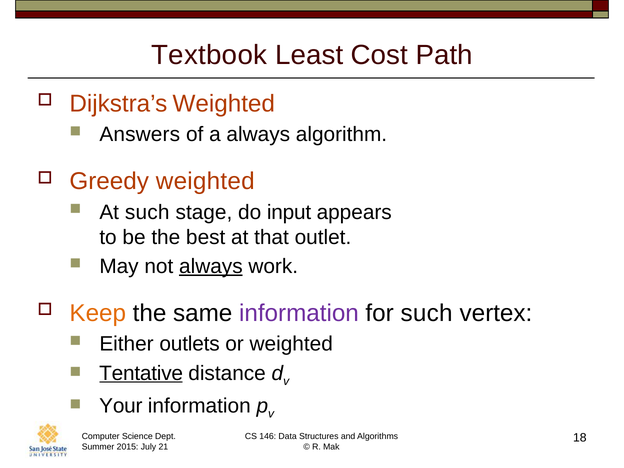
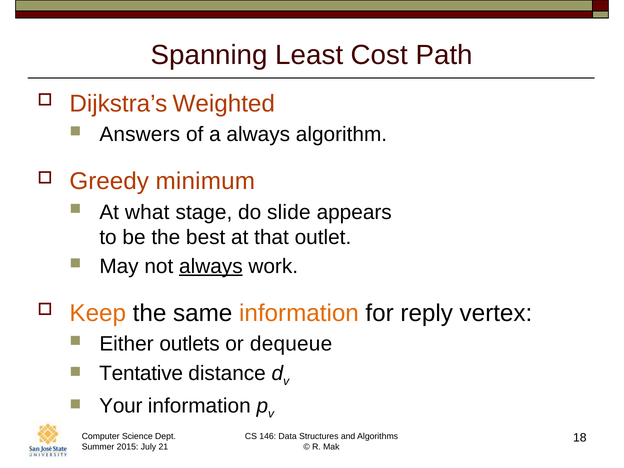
Textbook: Textbook -> Spanning (209, 55)
Greedy weighted: weighted -> minimum (205, 181)
At such: such -> what (147, 212)
input: input -> slide (289, 212)
information colour: purple -> orange (299, 313)
for such: such -> reply (427, 313)
or weighted: weighted -> dequeue (291, 344)
Tentative underline: present -> none (141, 373)
